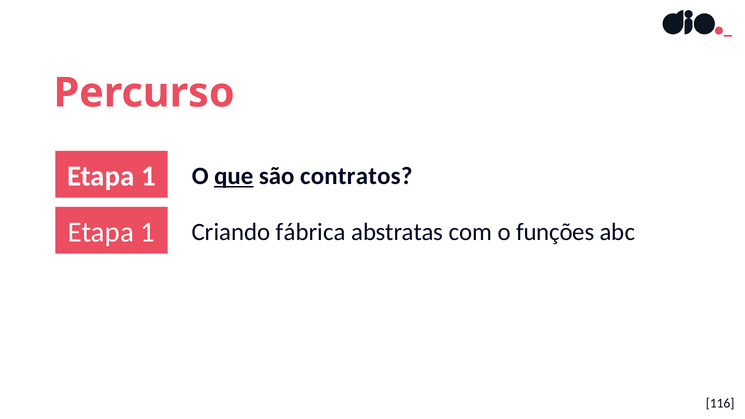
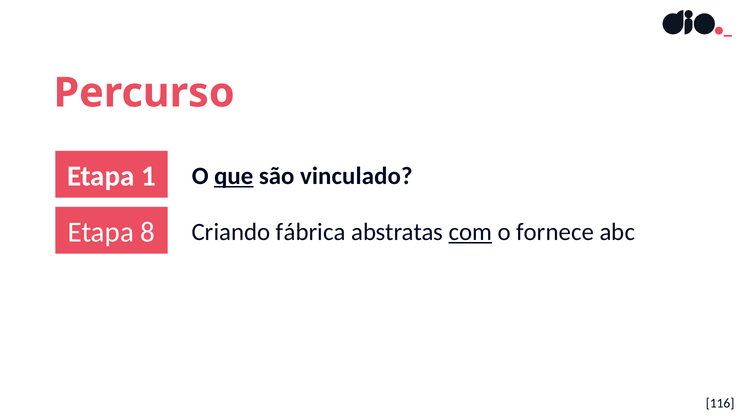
contratos: contratos -> vinculado (356, 176)
1: 1 -> 8 (148, 232)
com underline: none -> present (470, 232)
funções: funções -> fornece (555, 232)
